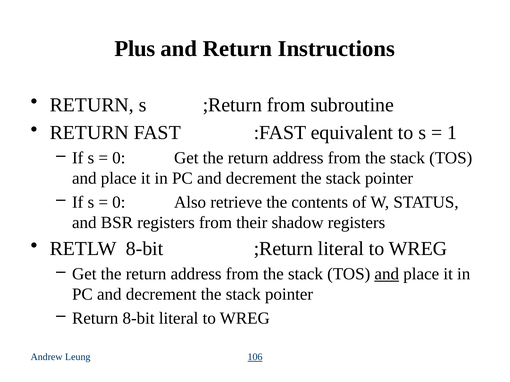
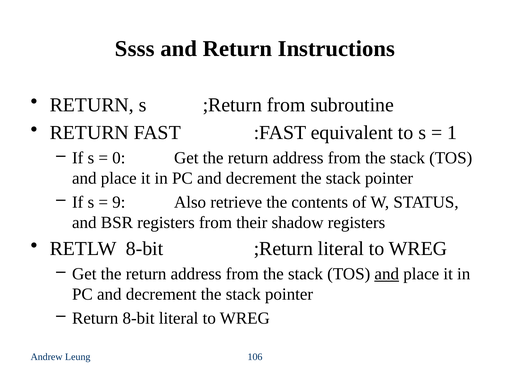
Plus: Plus -> Ssss (135, 49)
0: 0 -> 9 (119, 202)
106 underline: present -> none (255, 358)
